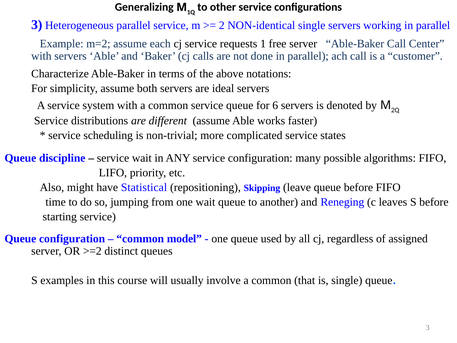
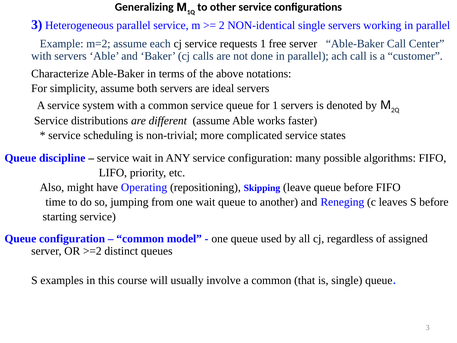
for 6: 6 -> 1 (275, 105)
Statistical: Statistical -> Operating (144, 187)
